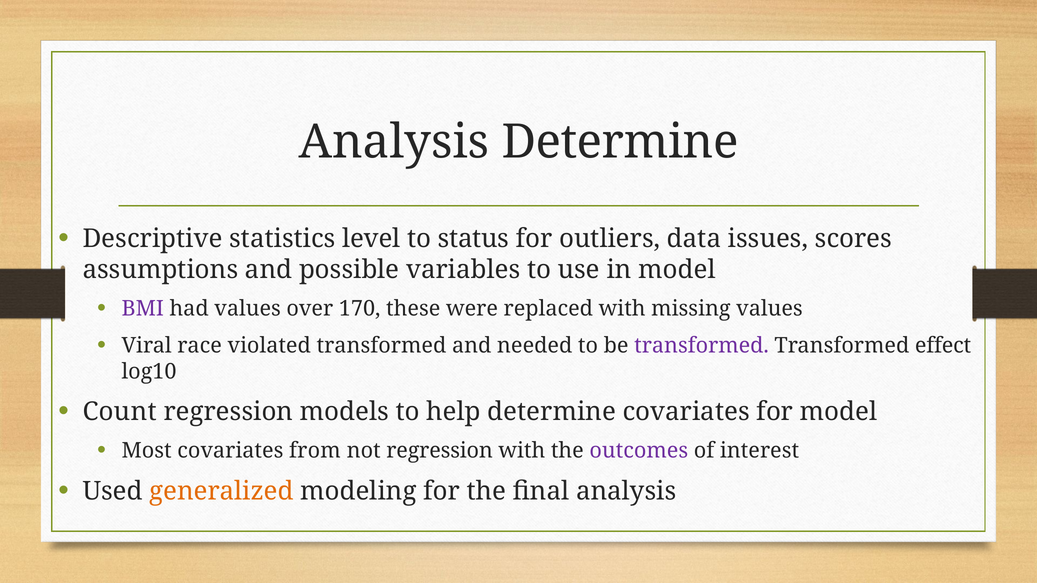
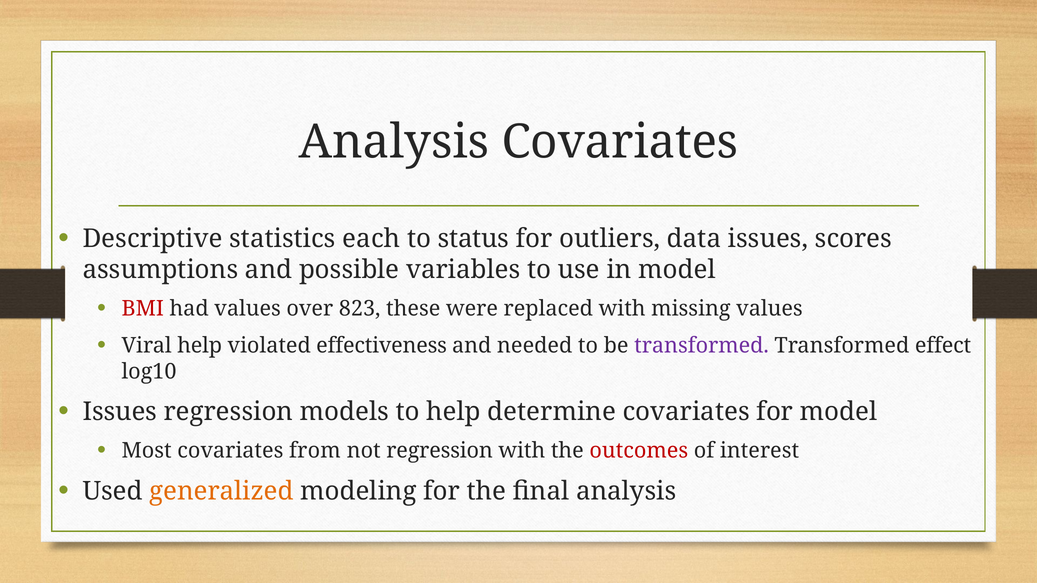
Analysis Determine: Determine -> Covariates (620, 142)
level: level -> each (371, 239)
BMI colour: purple -> red (143, 309)
170: 170 -> 823 (360, 309)
Viral race: race -> help (200, 346)
violated transformed: transformed -> effectiveness (382, 346)
Count: Count -> Issues (120, 412)
outcomes colour: purple -> red (639, 451)
